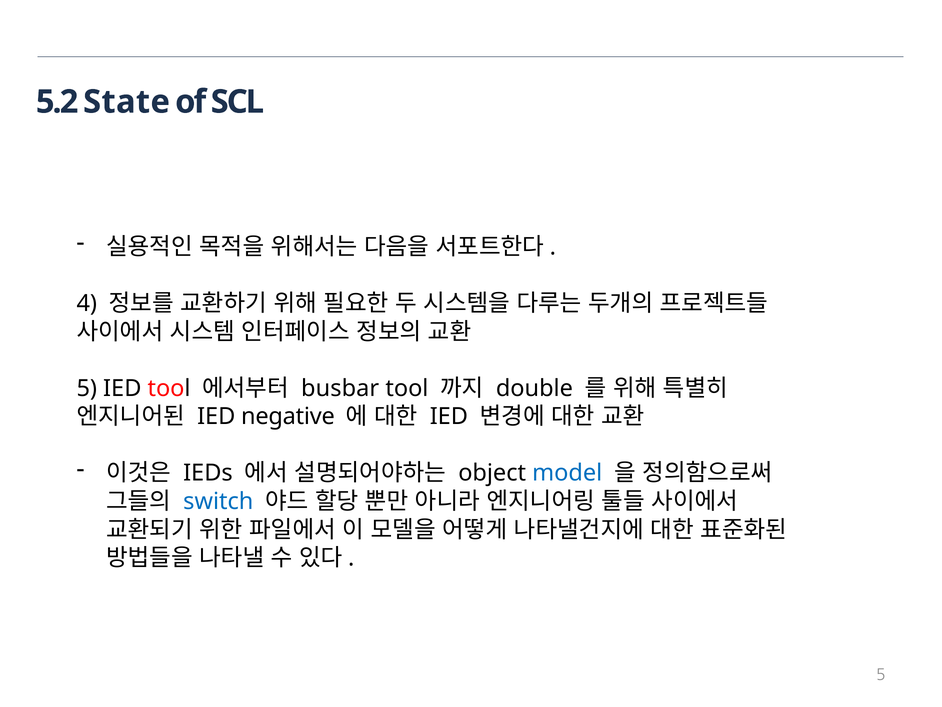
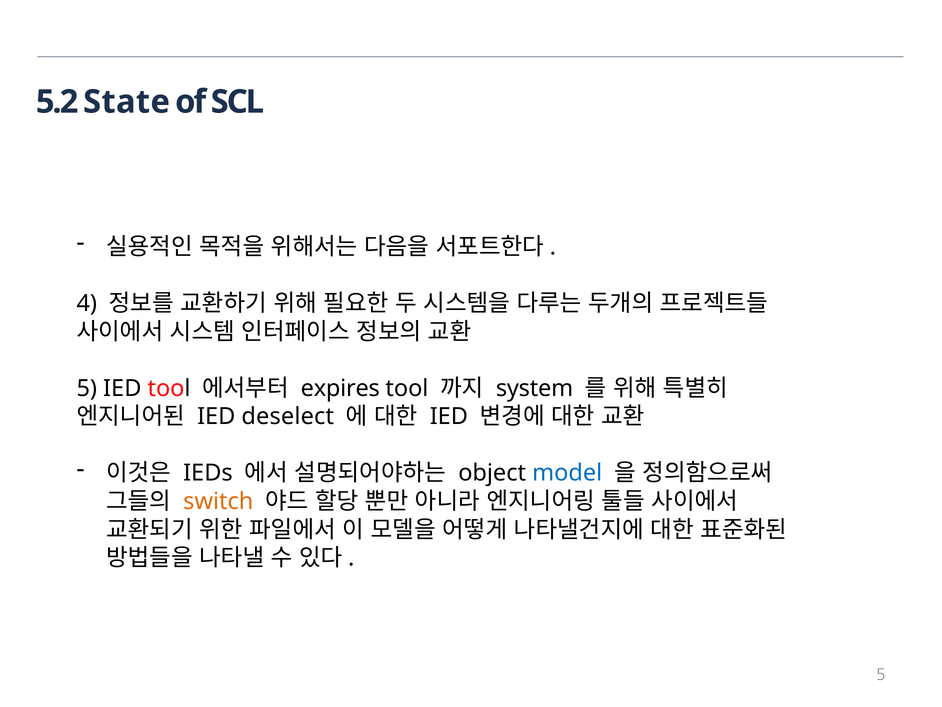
busbar: busbar -> expires (340, 388)
double: double -> system (535, 388)
negative: negative -> deselect (288, 416)
switch colour: blue -> orange (218, 501)
